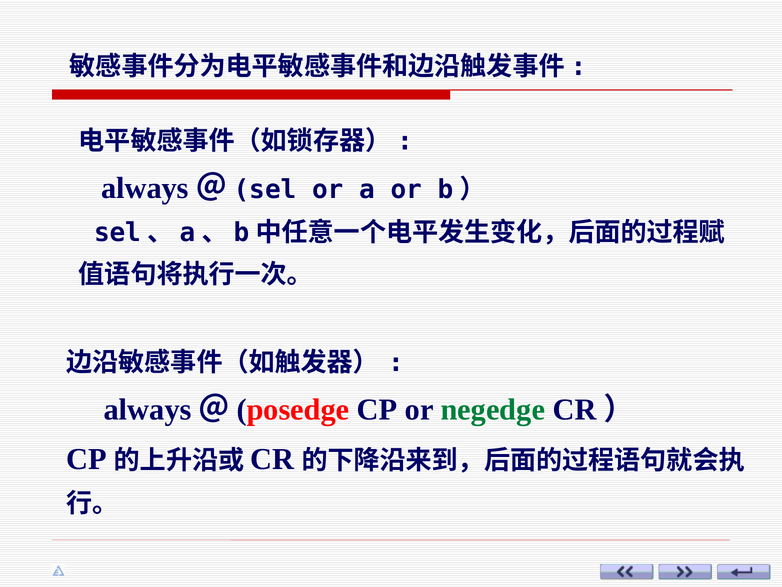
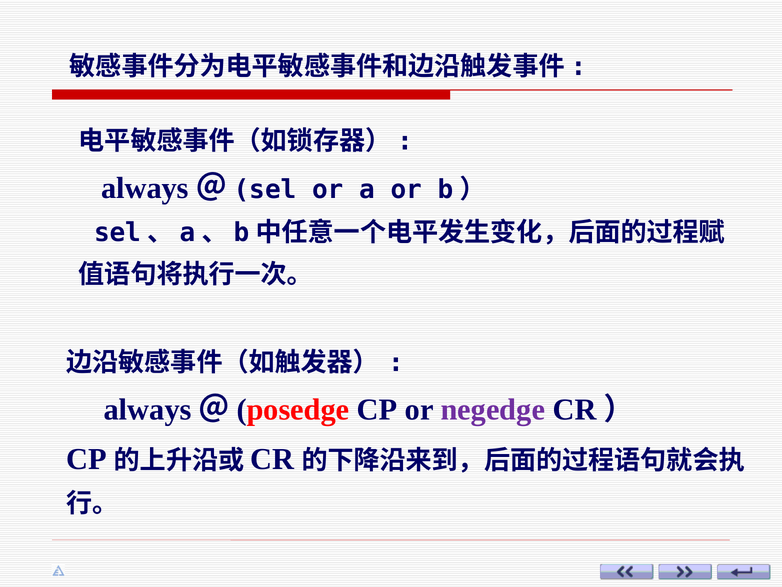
negedge colour: green -> purple (493, 409)
